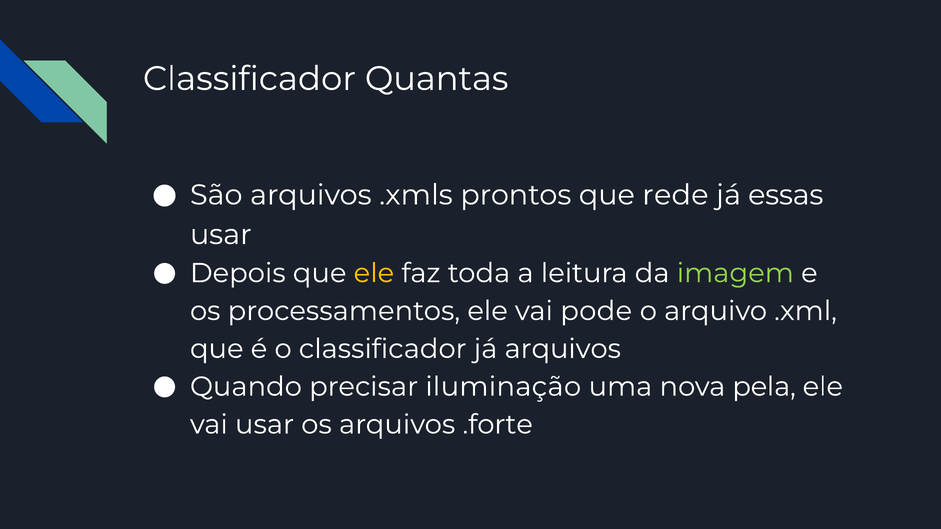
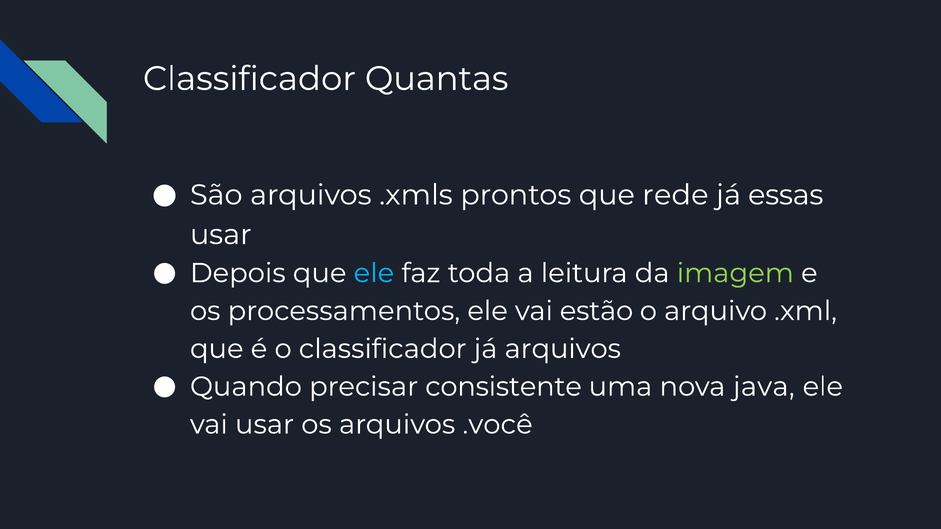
ele colour: yellow -> light blue (374, 273)
pode: pode -> estão (596, 311)
iluminação: iluminação -> consistente (504, 387)
pela: pela -> java (764, 387)
.forte: .forte -> .você (498, 425)
